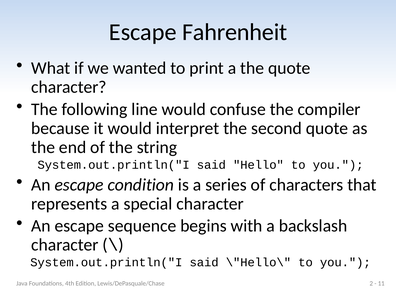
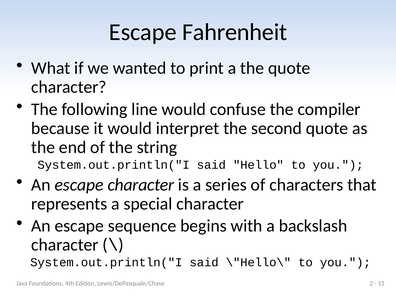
escape condition: condition -> character (141, 185)
